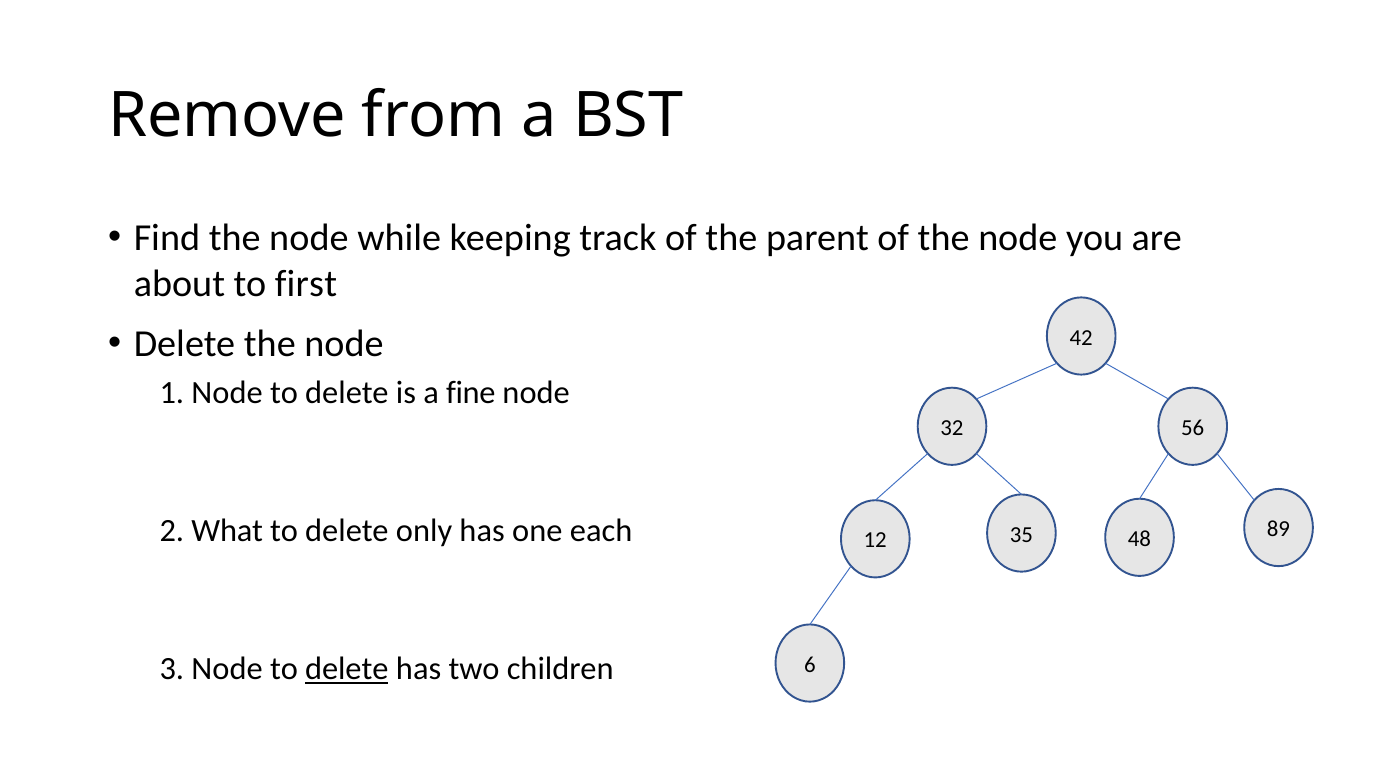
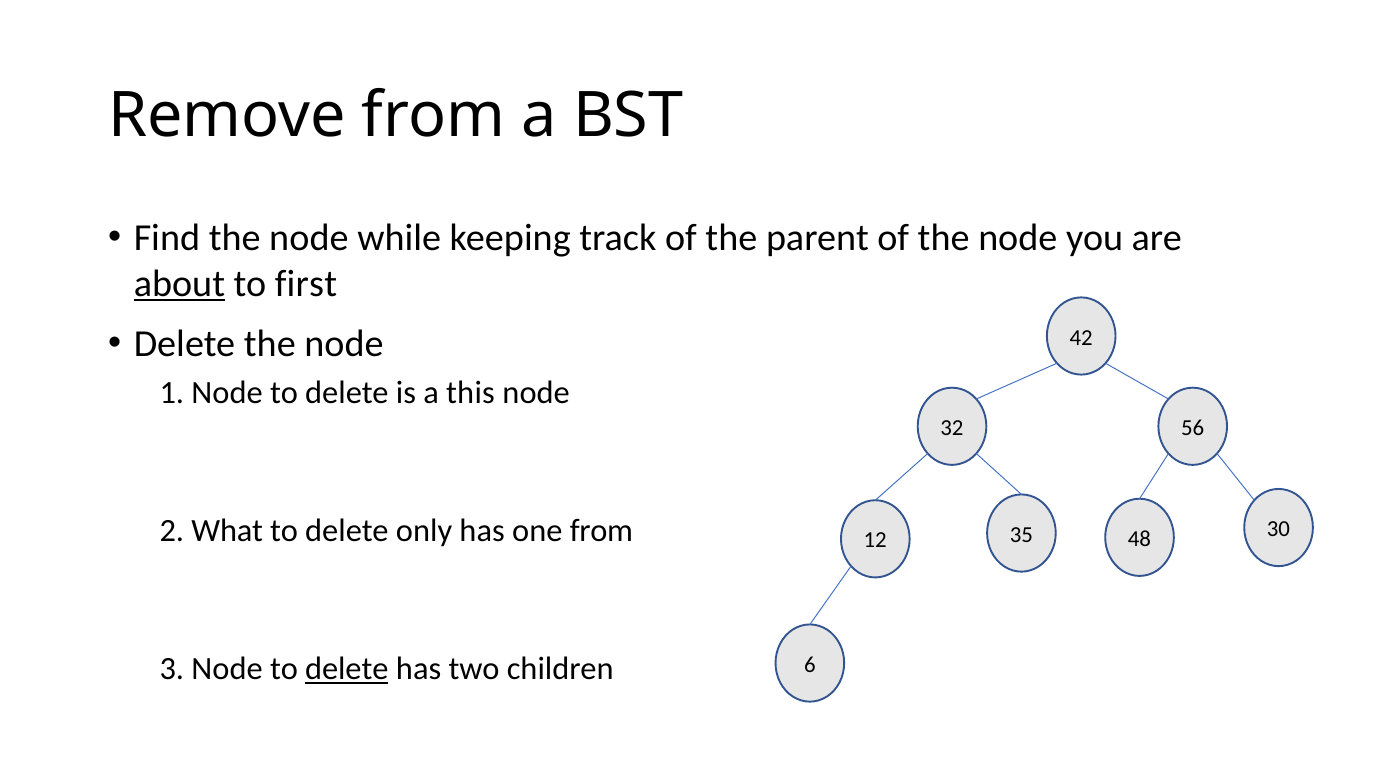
about underline: none -> present (179, 284)
fine: fine -> this (471, 393)
one each: each -> from (601, 531)
89: 89 -> 30 (1278, 529)
